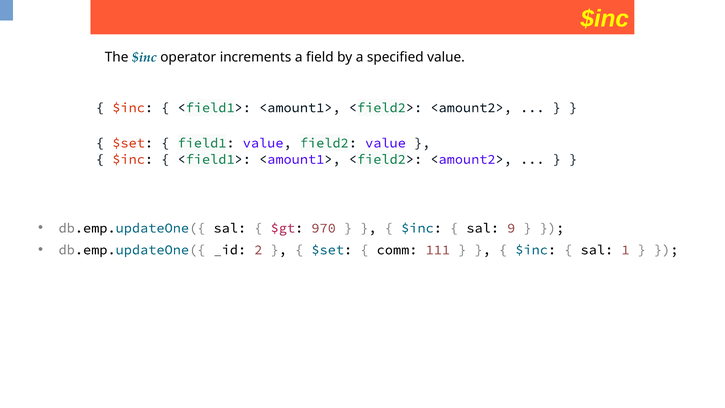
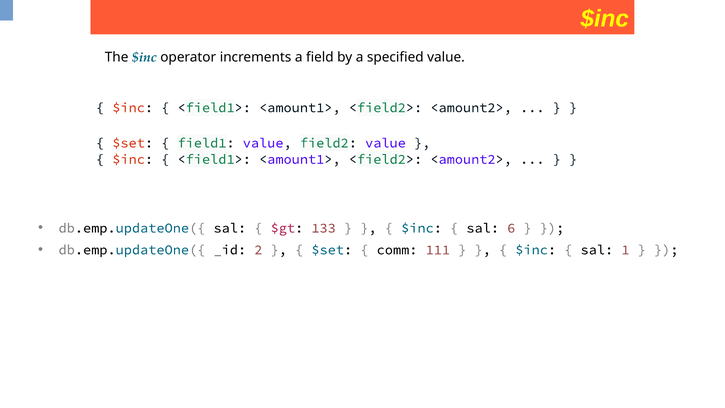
970: 970 -> 133 (324, 228)
9: 9 -> 6 (511, 228)
